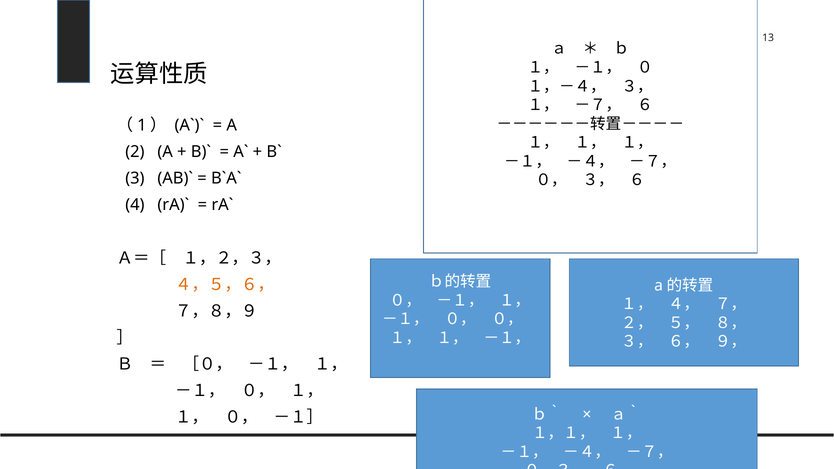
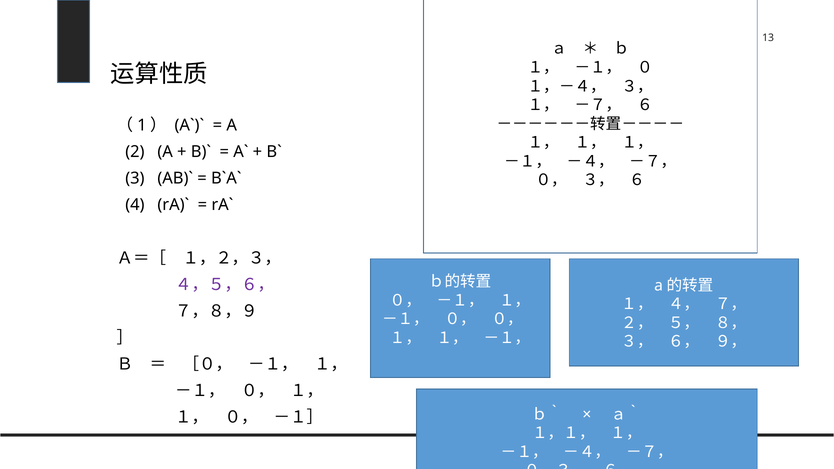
４，５，６， colour: orange -> purple (225, 285)
